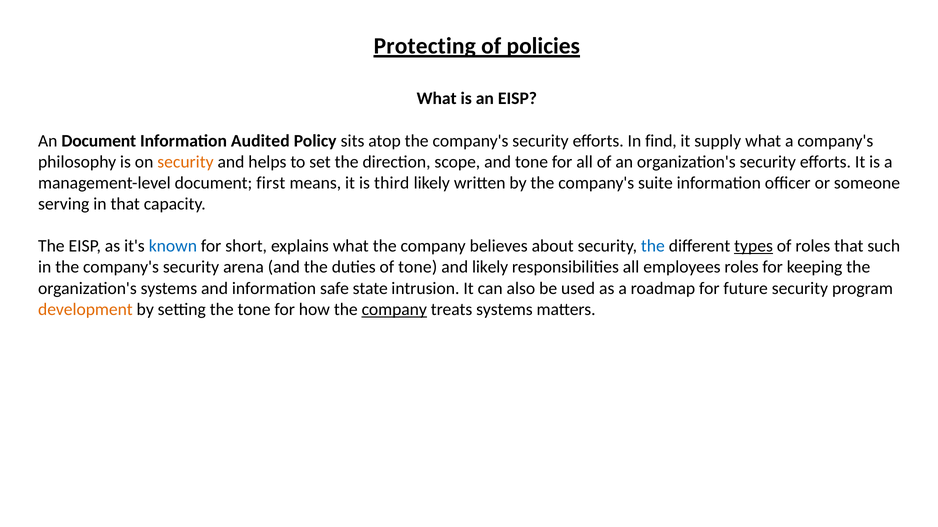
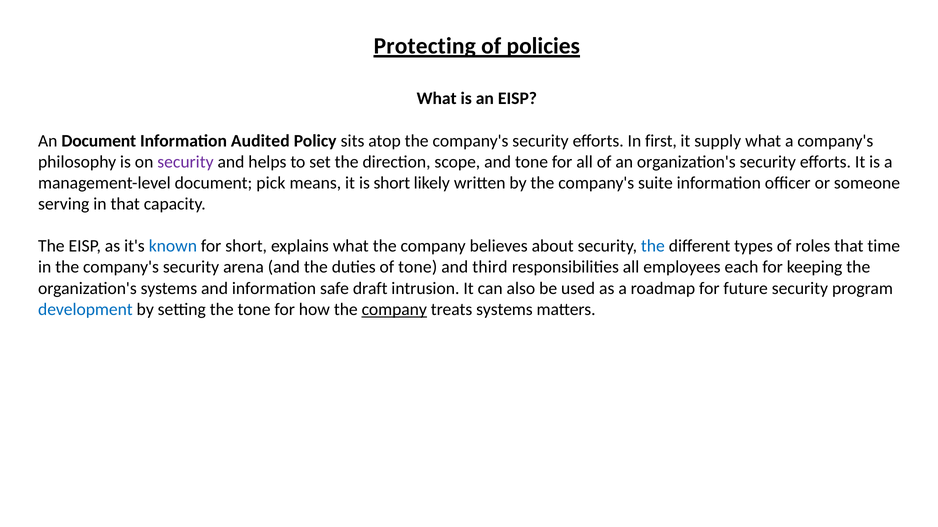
find: find -> first (661, 141)
security colour: orange -> purple (185, 162)
first: first -> pick (271, 183)
is third: third -> short (392, 183)
types underline: present -> none (754, 246)
such: such -> time (884, 246)
and likely: likely -> third (490, 268)
employees roles: roles -> each (741, 268)
state: state -> draft (370, 289)
development colour: orange -> blue (85, 310)
